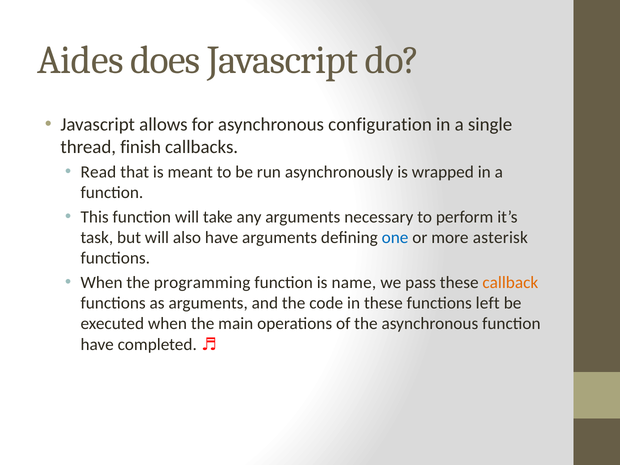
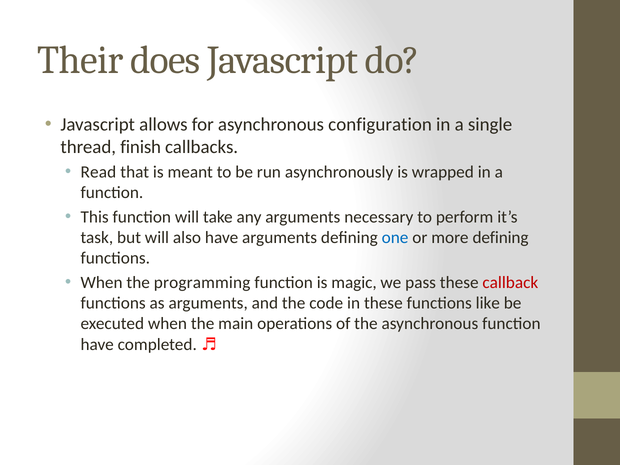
Aides: Aides -> Their (80, 60)
more asterisk: asterisk -> defining (501, 238)
name: name -> magic (354, 282)
callback colour: orange -> red (510, 282)
left: left -> like (488, 303)
